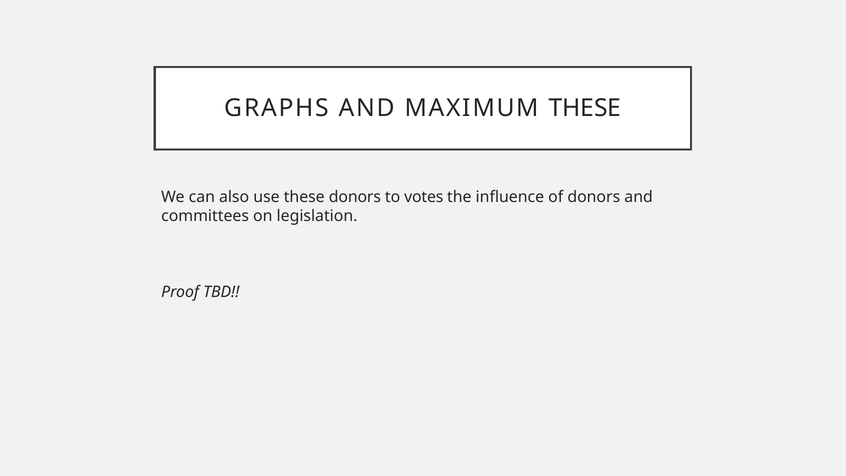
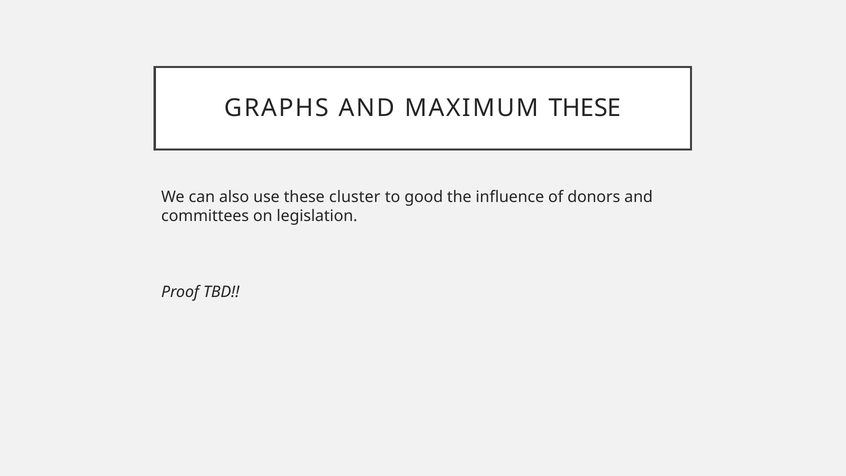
these donors: donors -> cluster (355, 197)
votes: votes -> good (424, 197)
